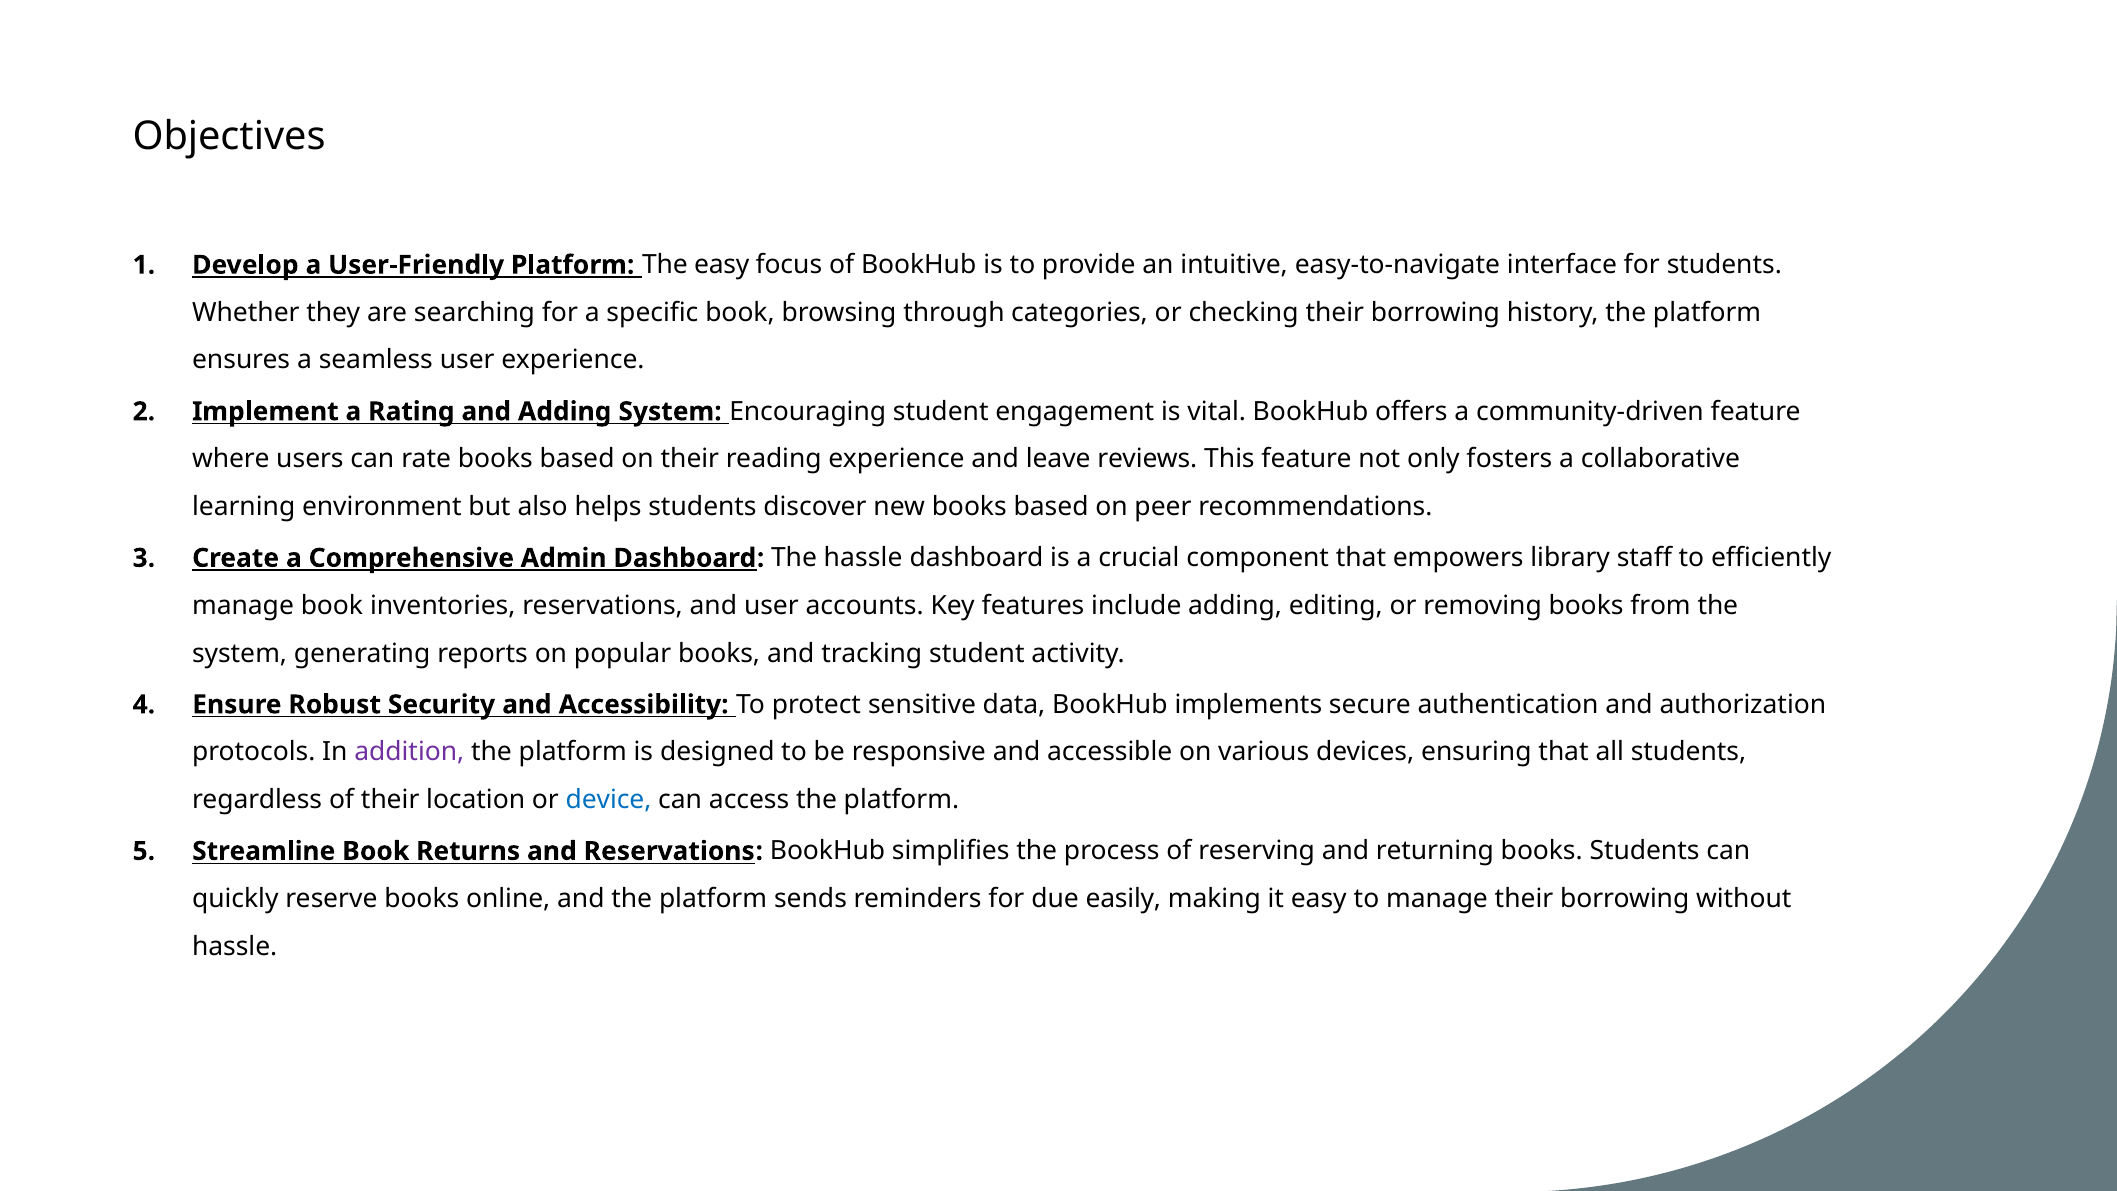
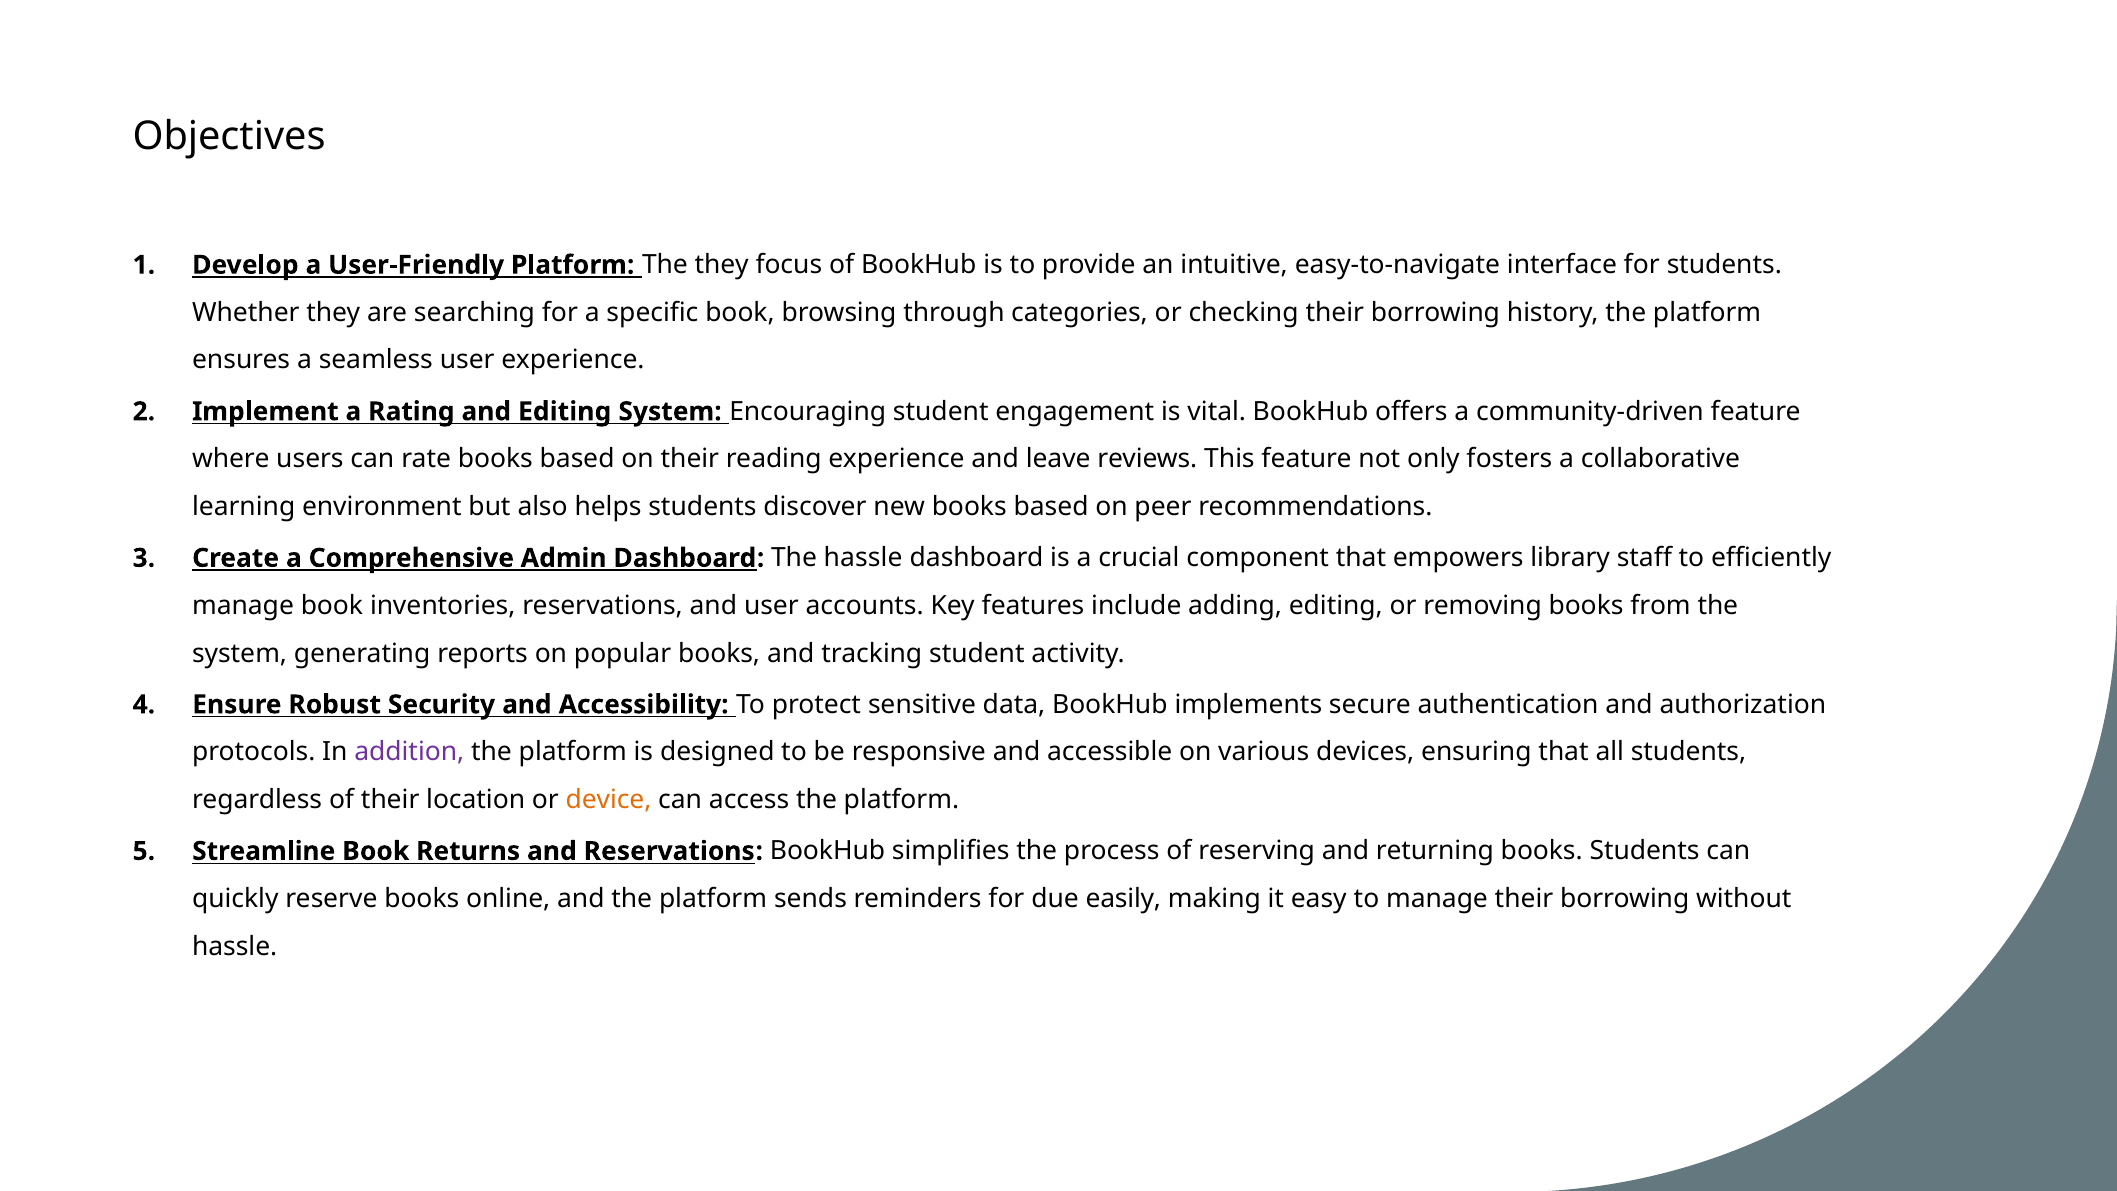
The easy: easy -> they (722, 265)
and Adding: Adding -> Editing (565, 411)
device colour: blue -> orange (609, 800)
